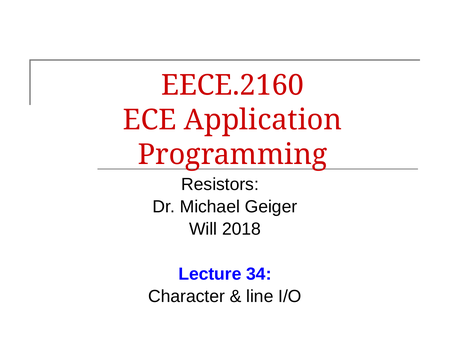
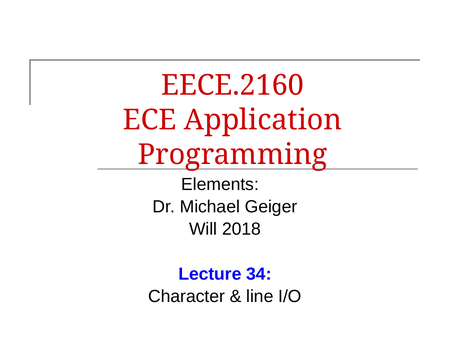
Resistors: Resistors -> Elements (220, 184)
